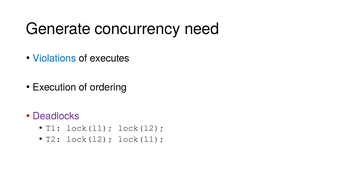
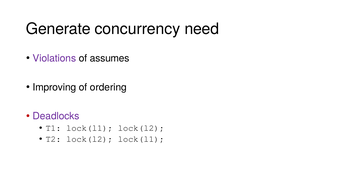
Violations colour: blue -> purple (54, 58)
executes: executes -> assumes (110, 58)
Execution: Execution -> Improving (54, 87)
